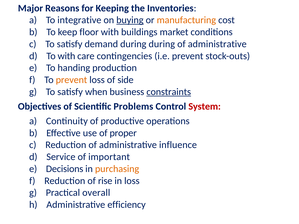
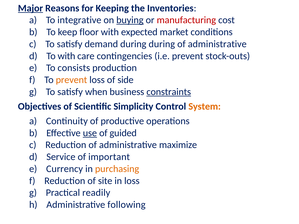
Major underline: none -> present (30, 8)
manufacturing colour: orange -> red (186, 20)
buildings: buildings -> expected (139, 32)
handing: handing -> consists (74, 68)
Problems: Problems -> Simplicity (133, 107)
System colour: red -> orange (205, 107)
use underline: none -> present (90, 133)
proper: proper -> guided (123, 133)
influence: influence -> maximize (178, 145)
Decisions: Decisions -> Currency (65, 169)
rise: rise -> site (105, 181)
overall: overall -> readily (96, 193)
efficiency: efficiency -> following (126, 205)
